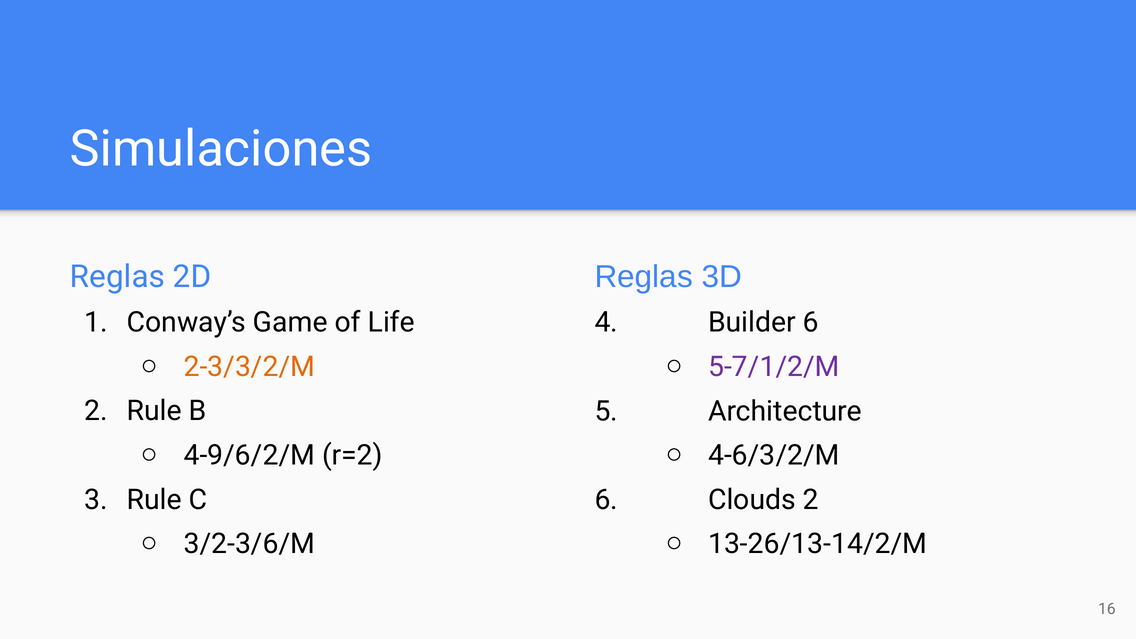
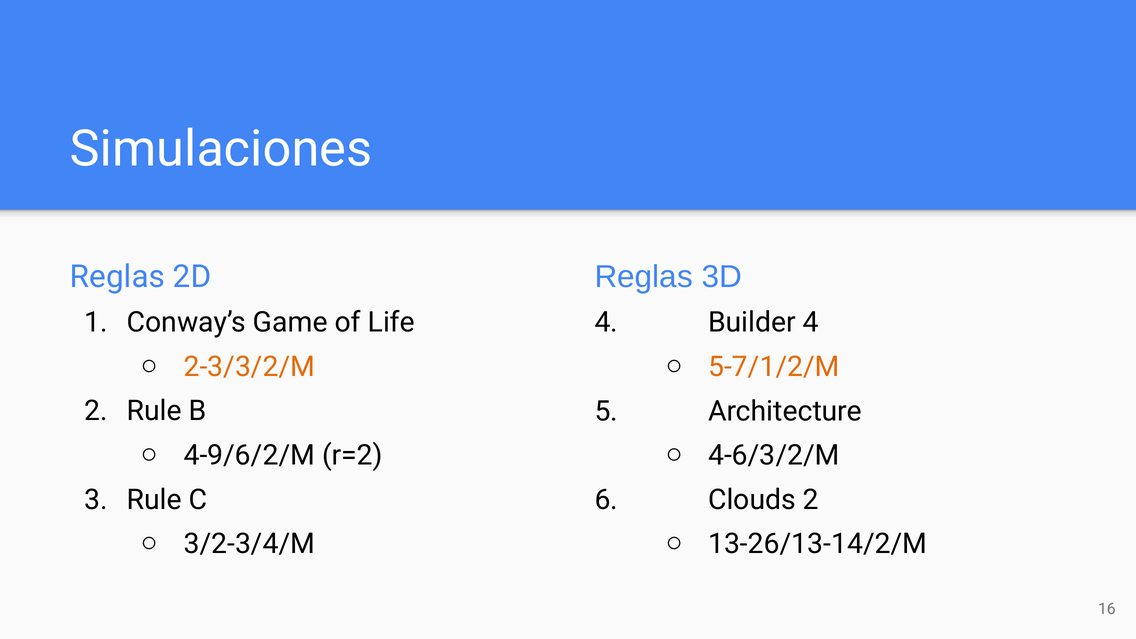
Builder 6: 6 -> 4 (811, 323)
5-7/1/2/M colour: purple -> orange (774, 367)
3/2-3/6/M: 3/2-3/6/M -> 3/2-3/4/M (249, 544)
